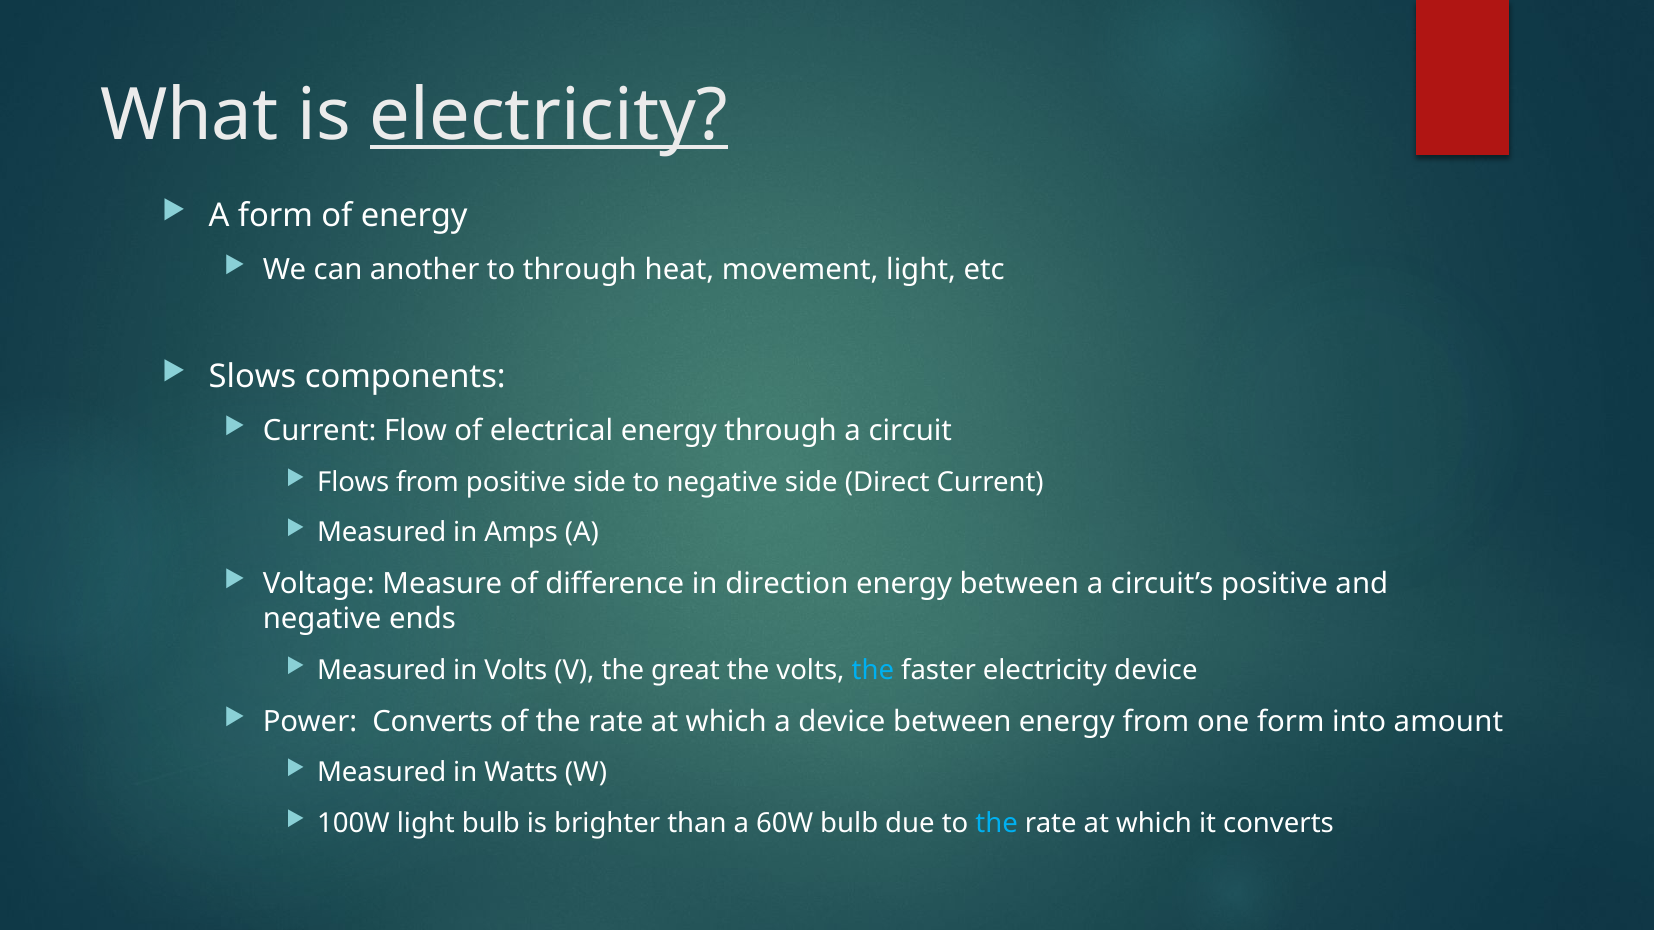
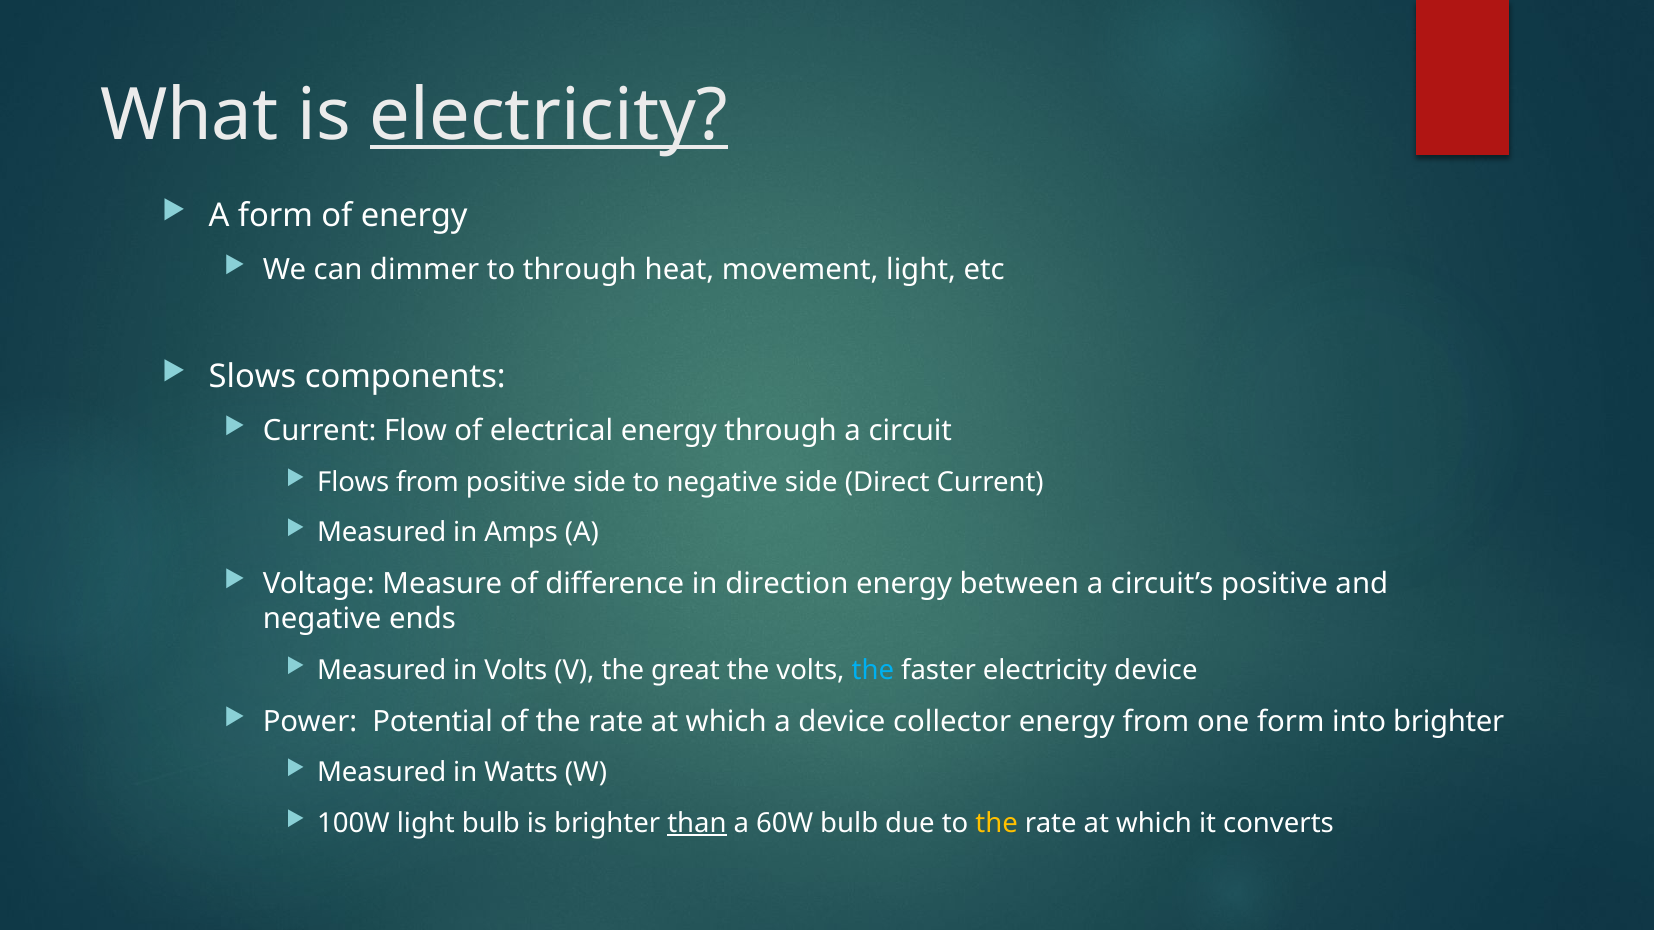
another: another -> dimmer (425, 270)
Power Converts: Converts -> Potential (433, 722)
device between: between -> collector (952, 722)
into amount: amount -> brighter (1449, 722)
than underline: none -> present (697, 823)
the colour: light blue -> yellow (997, 823)
